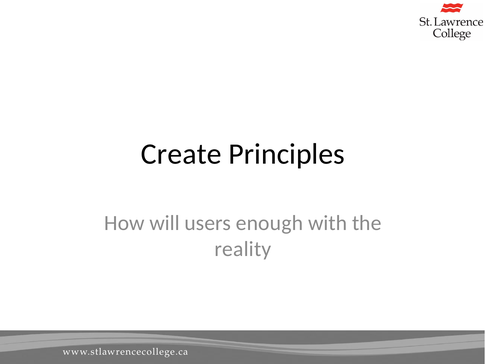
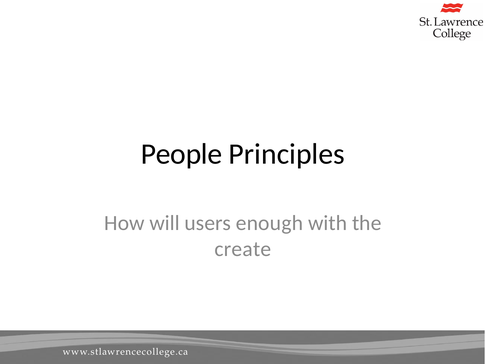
Create: Create -> People (182, 154)
reality: reality -> create (243, 249)
